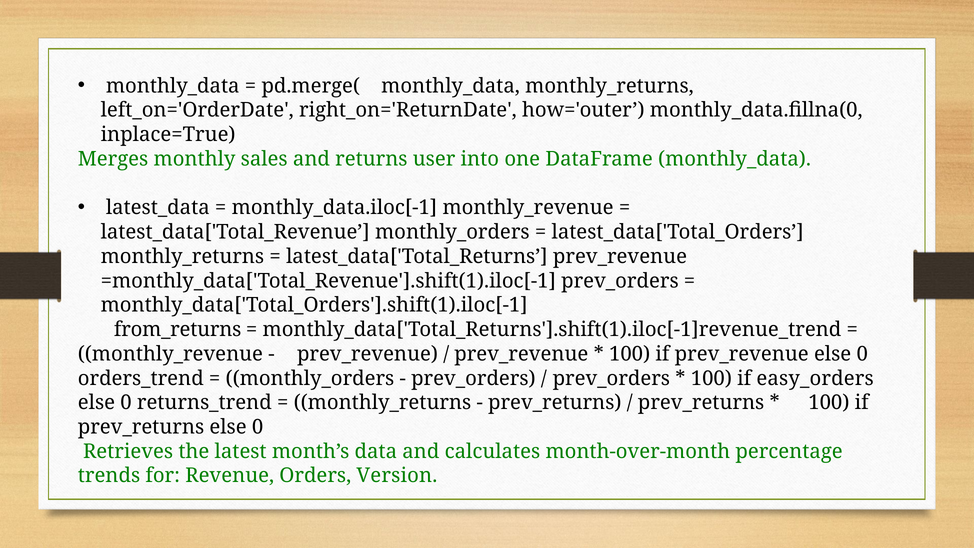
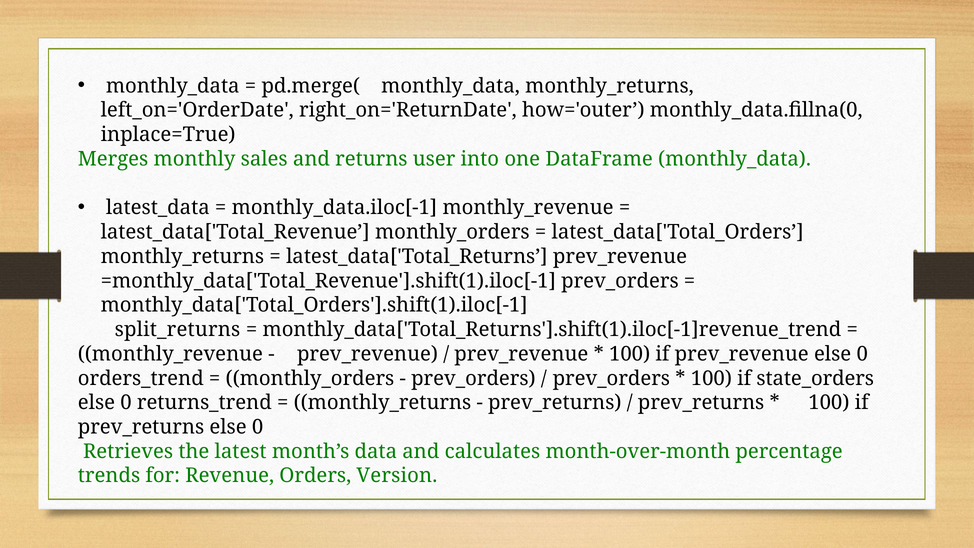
from_returns: from_returns -> split_returns (177, 329)
easy_orders: easy_orders -> state_orders (815, 378)
